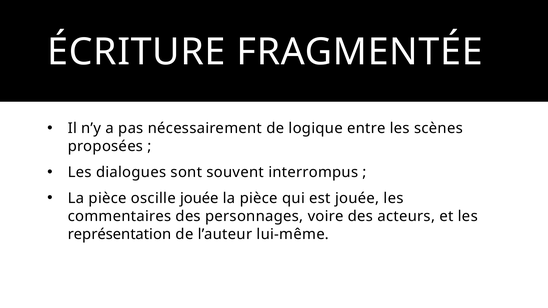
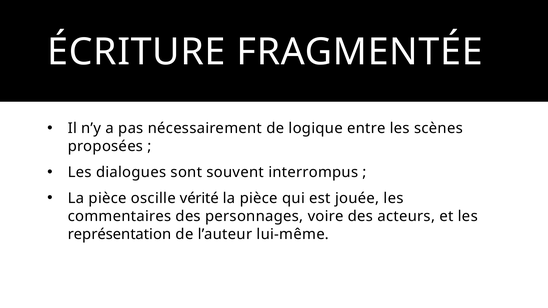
oscille jouée: jouée -> vérité (199, 198)
